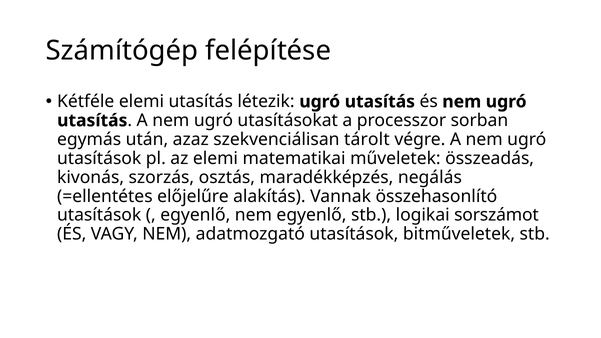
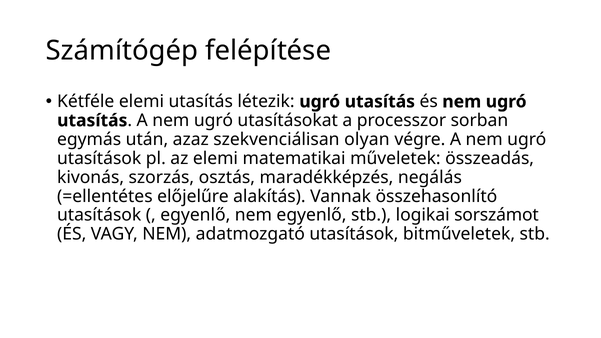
tárolt: tárolt -> olyan (367, 139)
